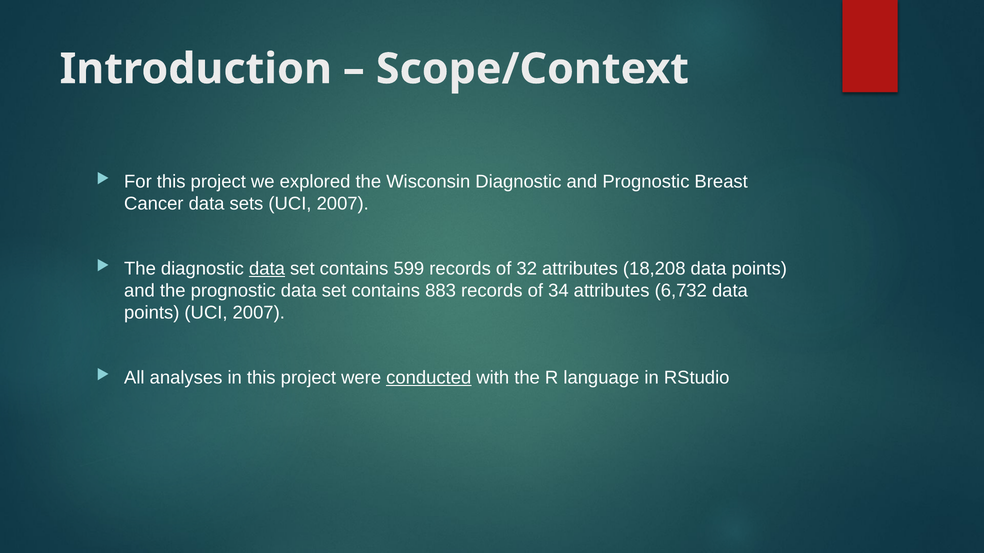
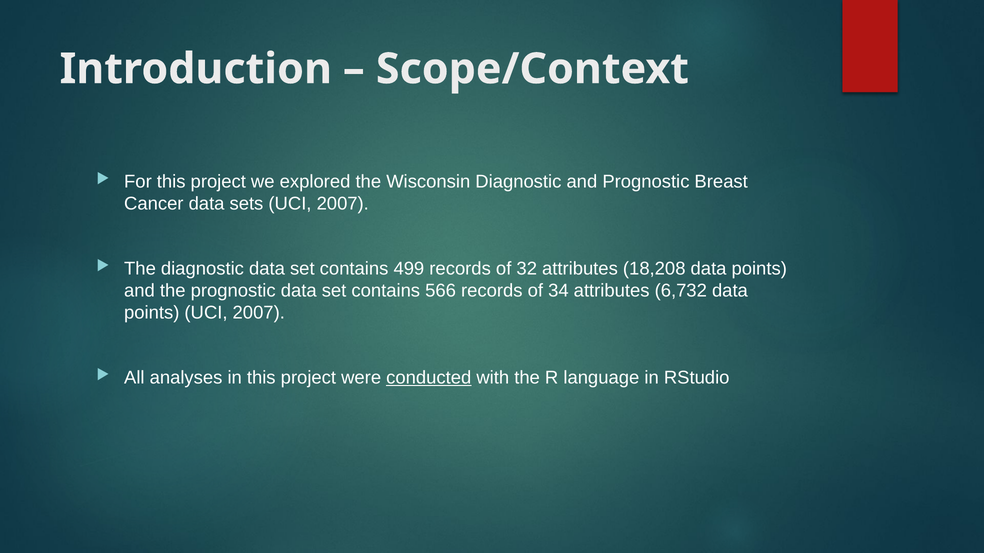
data underline: present -> none (267, 269)
599: 599 -> 499 (409, 269)
883: 883 -> 566 (441, 291)
